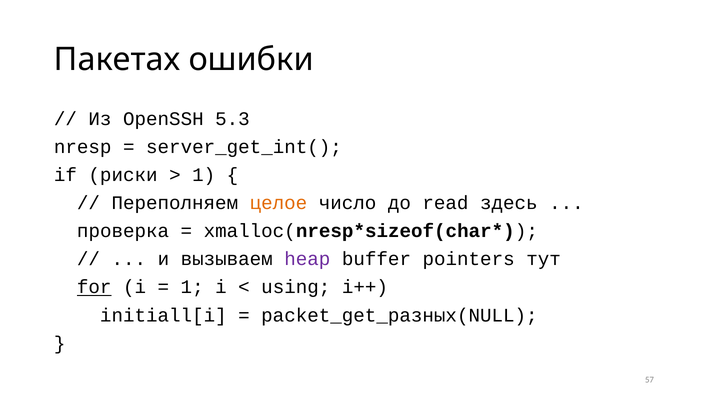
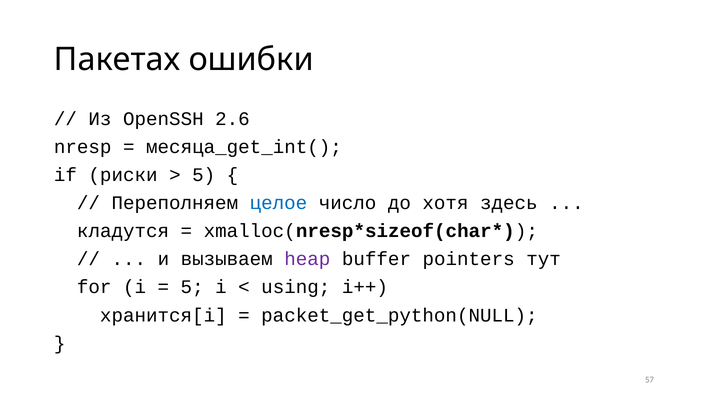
5.3: 5.3 -> 2.6 (232, 119)
server_get_int(: server_get_int( -> месяца_get_int( (244, 147)
1: 1 -> 5 (204, 175)
целое colour: orange -> blue (278, 203)
read: read -> хотя (445, 203)
проверка: проверка -> кладутся (123, 231)
for underline: present -> none (94, 287)
1: 1 -> 5 (192, 287)
initiall[i: initiall[i -> хранится[i (163, 315)
packet_get_разных(NULL: packet_get_разных(NULL -> packet_get_python(NULL (399, 315)
